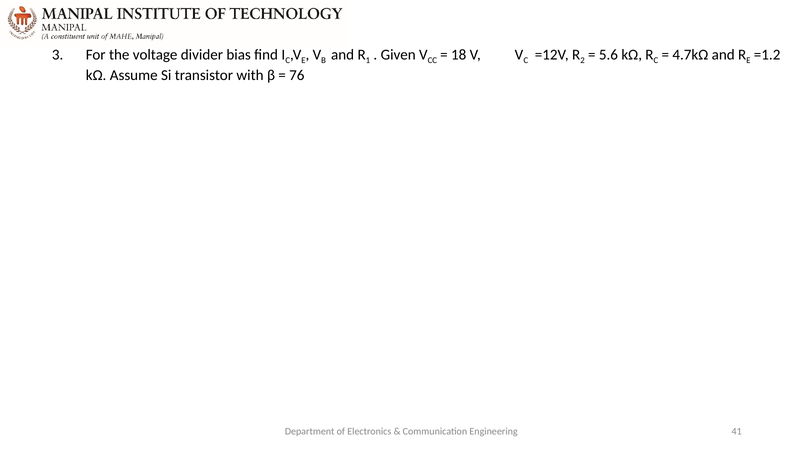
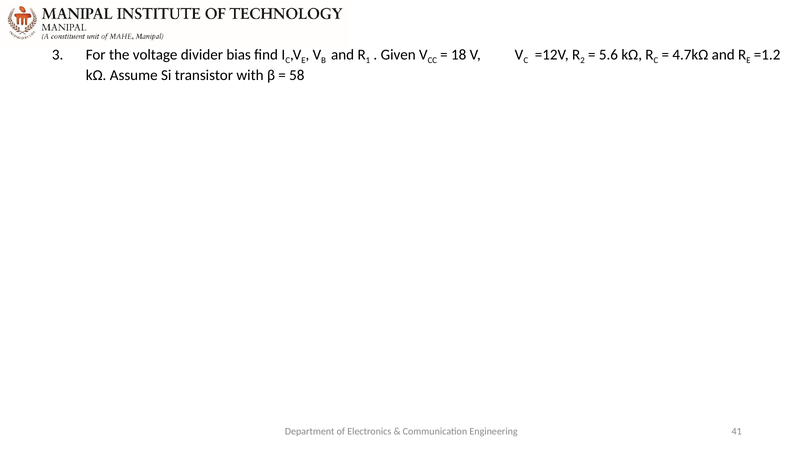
76: 76 -> 58 (297, 75)
